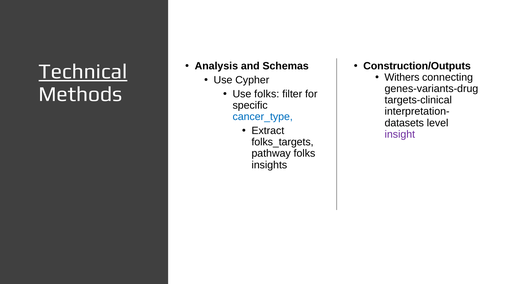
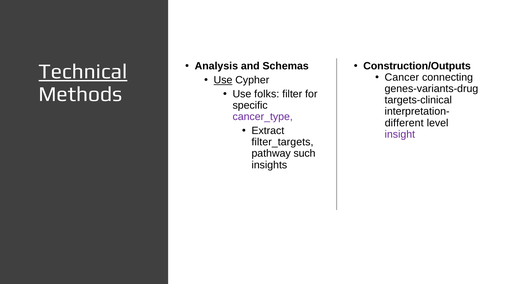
Withers: Withers -> Cancer (402, 77)
Use underline: none -> present (223, 80)
cancer_type colour: blue -> purple (263, 117)
datasets: datasets -> different (404, 123)
folks_targets: folks_targets -> filter_targets (282, 142)
pathway folks: folks -> such (305, 154)
